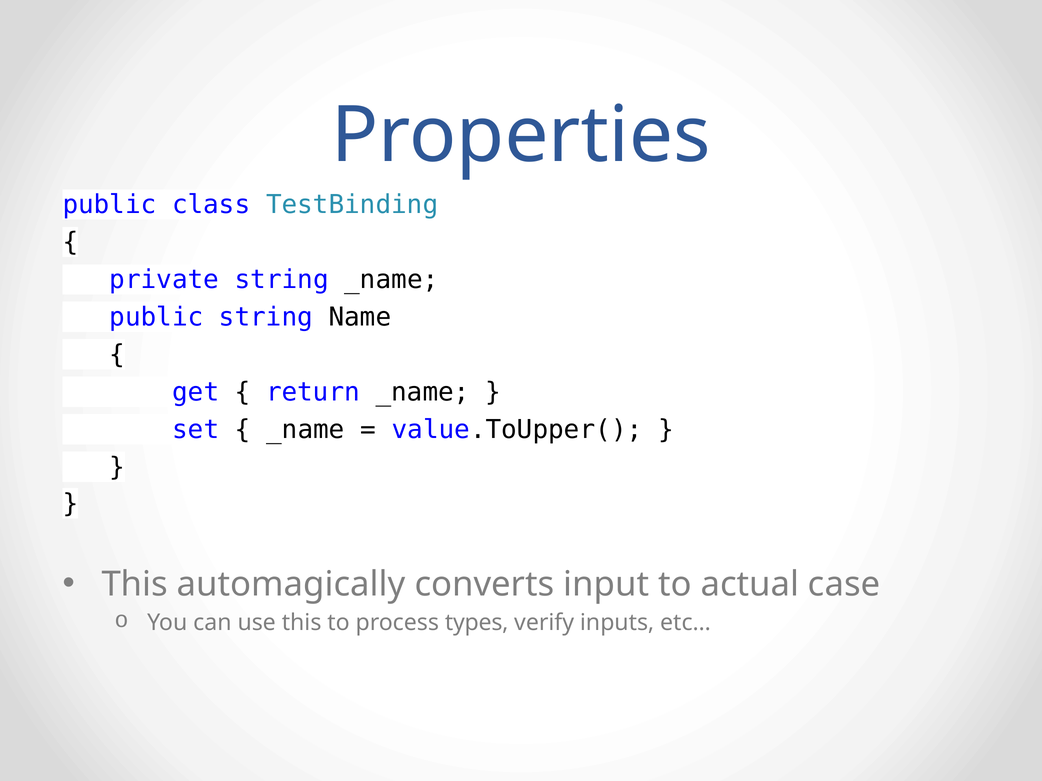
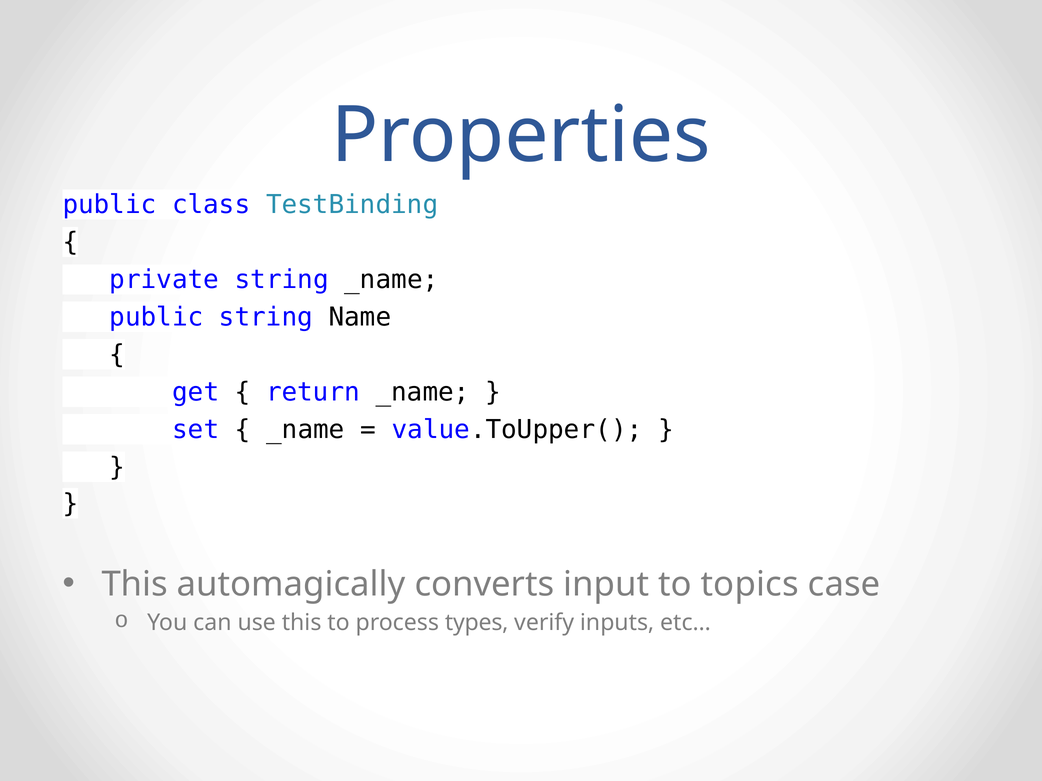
actual: actual -> topics (750, 584)
